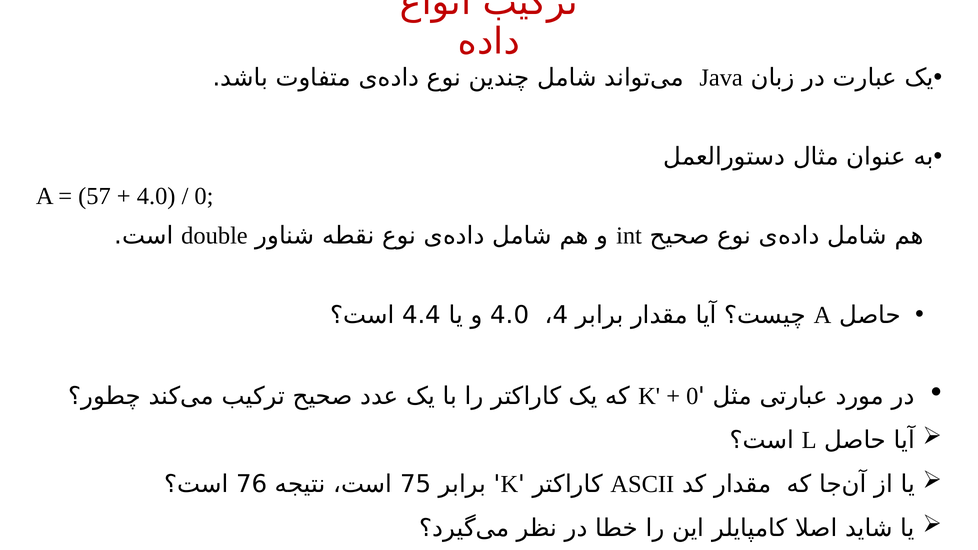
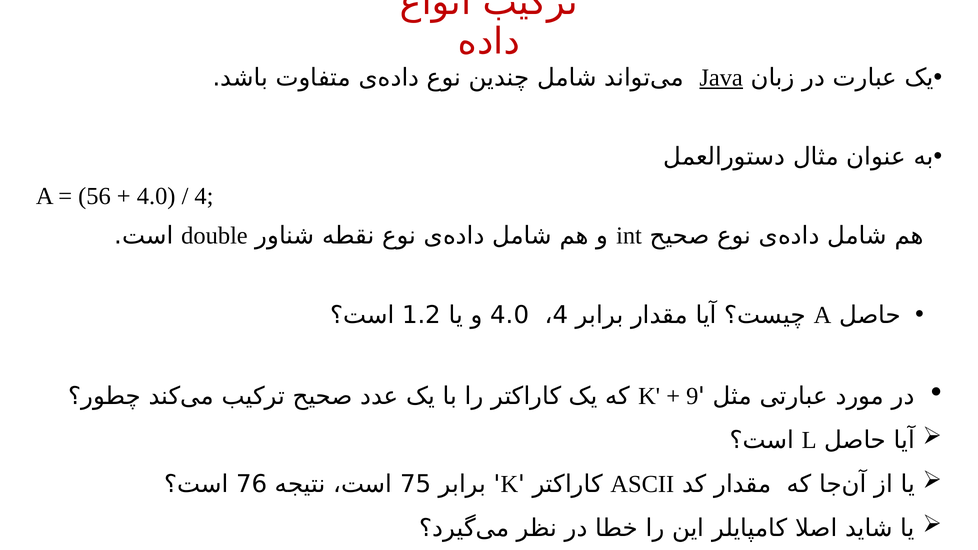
Java underline: none -> present (721, 78)
57: 57 -> 56 (95, 196)
0: 0 -> 4 (204, 196)
4.4: 4.4 -> 1.2 (422, 315)
0: 0 -> 9 (692, 396)
